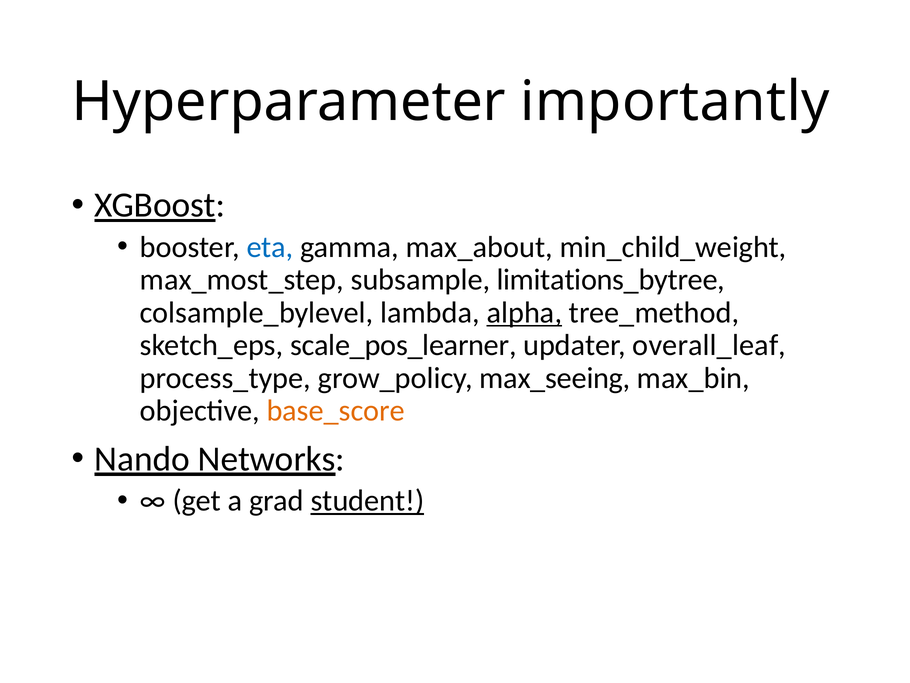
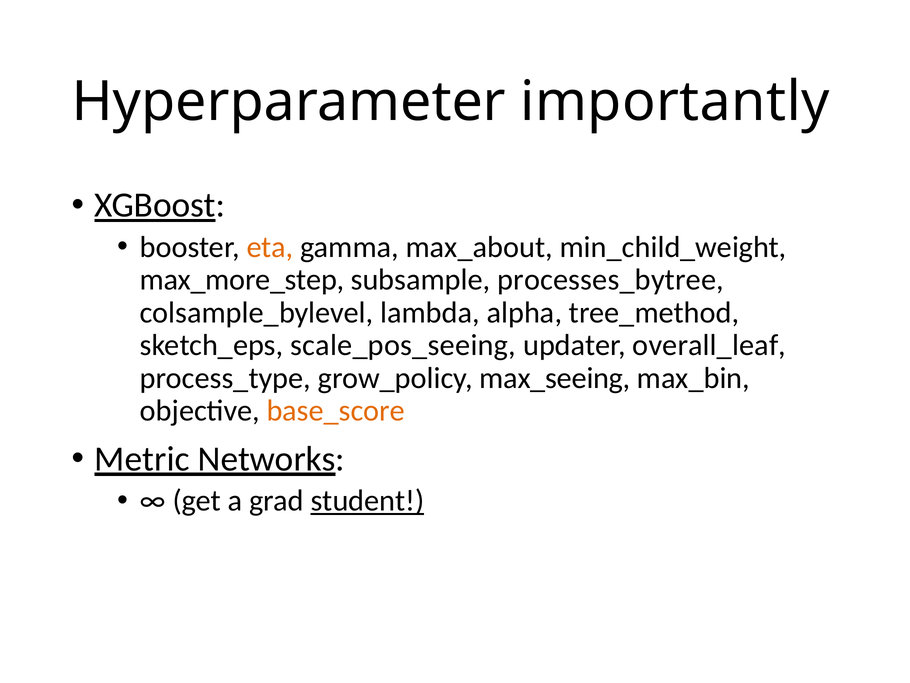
eta colour: blue -> orange (270, 247)
max_most_step: max_most_step -> max_more_step (242, 280)
limitations_bytree: limitations_bytree -> processes_bytree (611, 280)
alpha underline: present -> none (524, 312)
scale_pos_learner: scale_pos_learner -> scale_pos_seeing (403, 345)
Nando: Nando -> Metric (142, 459)
